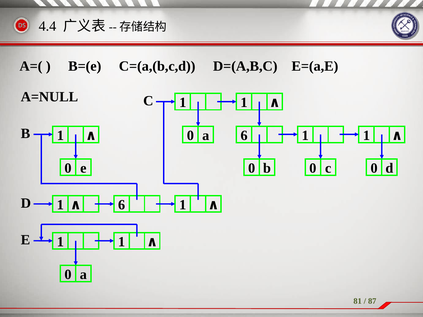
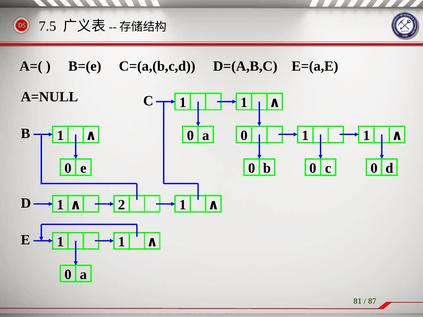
4.4: 4.4 -> 7.5 (47, 26)
a 6: 6 -> 0 (244, 135)
6: 6 -> 2 (122, 205)
